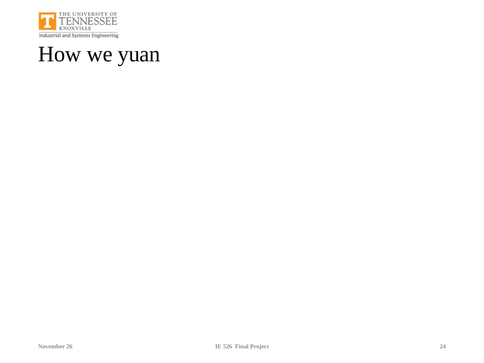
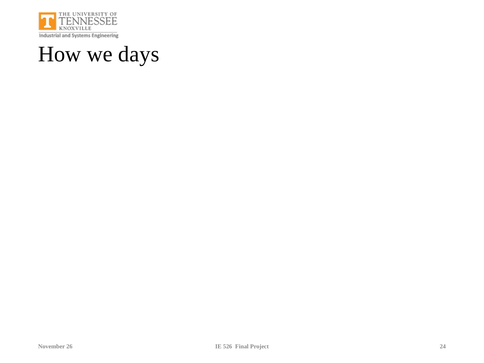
yuan: yuan -> days (139, 54)
